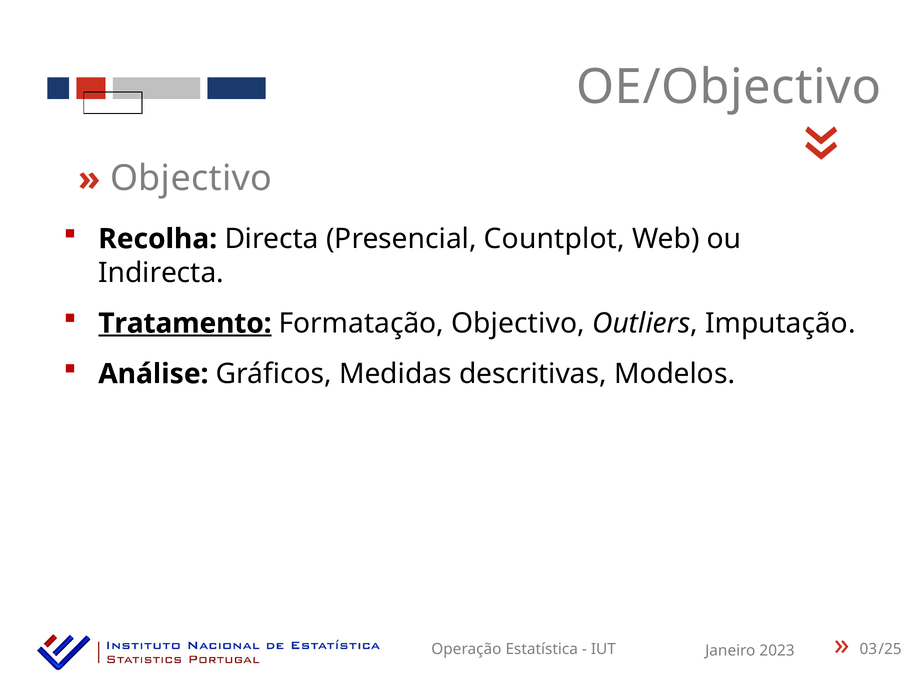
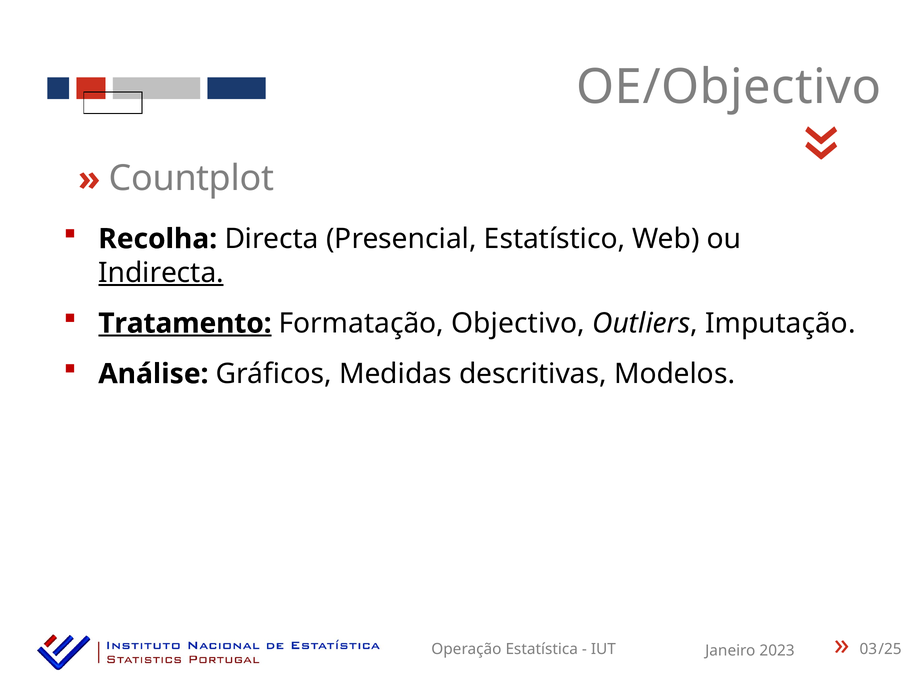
Objectivo: Objectivo -> Countplot (191, 179)
Countplot: Countplot -> Estatístico (555, 239)
Indirecta underline: none -> present (161, 273)
